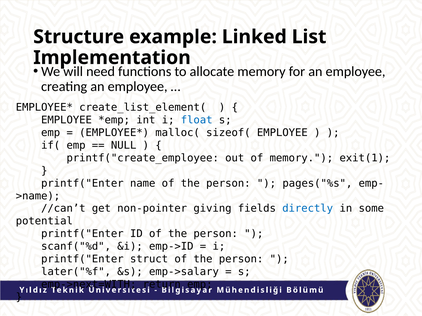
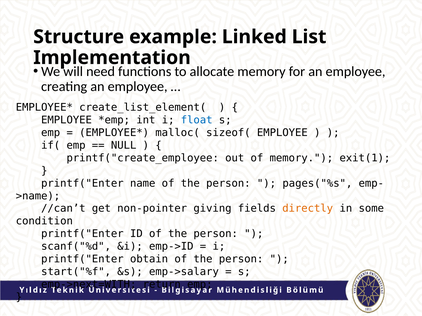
directly colour: blue -> orange (308, 209)
potential: potential -> condition (44, 222)
struct: struct -> obtain (149, 259)
later("%f: later("%f -> start("%f (76, 272)
